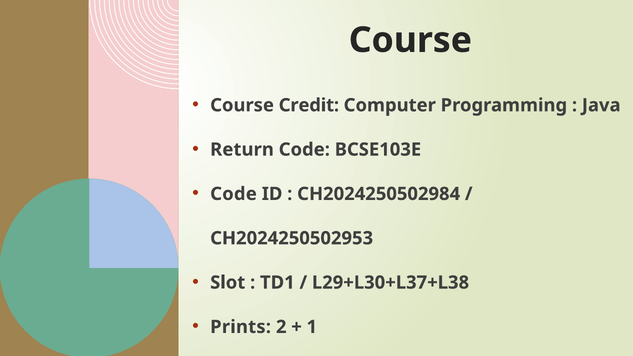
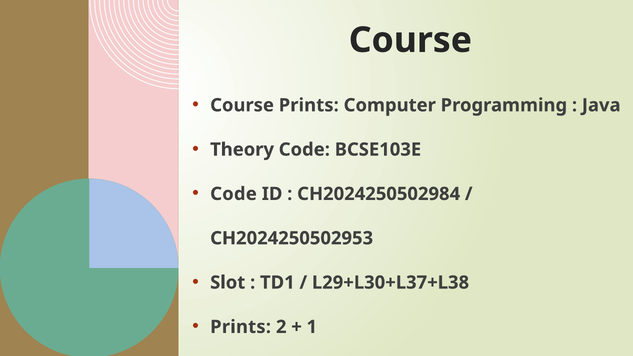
Course Credit: Credit -> Prints (309, 105)
Return: Return -> Theory (242, 150)
